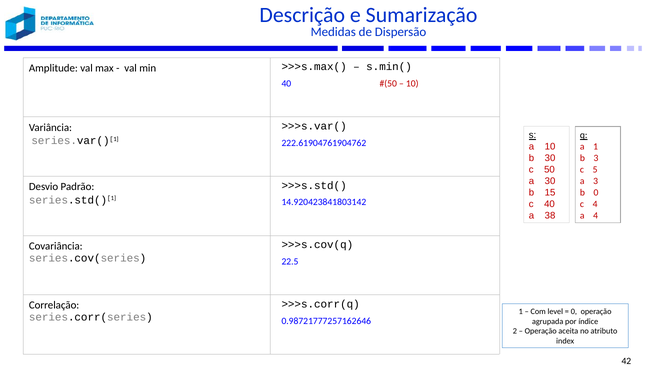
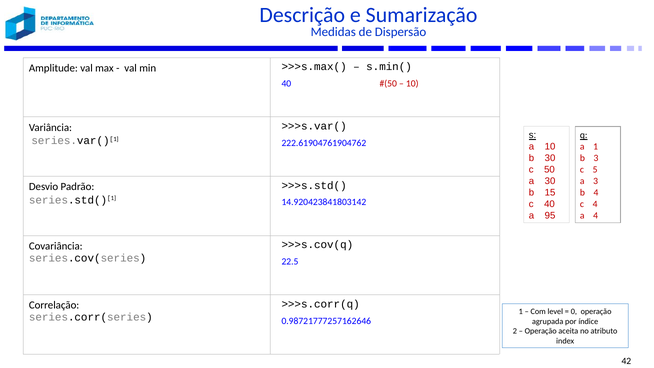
b 0: 0 -> 4 (596, 192)
38: 38 -> 95 (550, 215)
